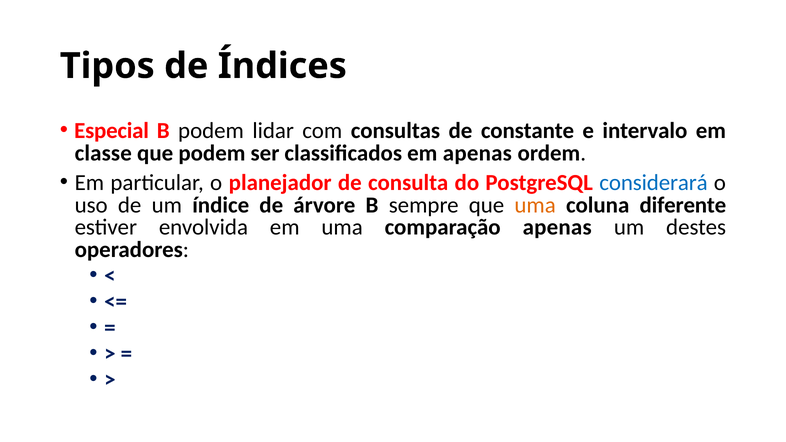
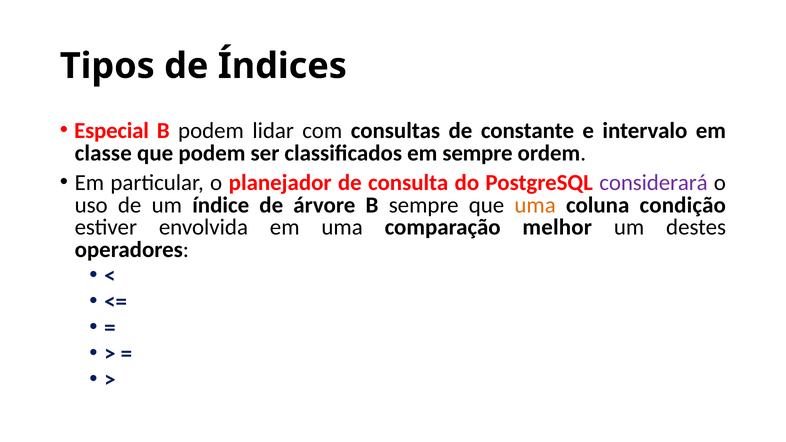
em apenas: apenas -> sempre (478, 153)
considerará colour: blue -> purple (654, 183)
diferente: diferente -> condição (683, 205)
comparação apenas: apenas -> melhor (557, 227)
